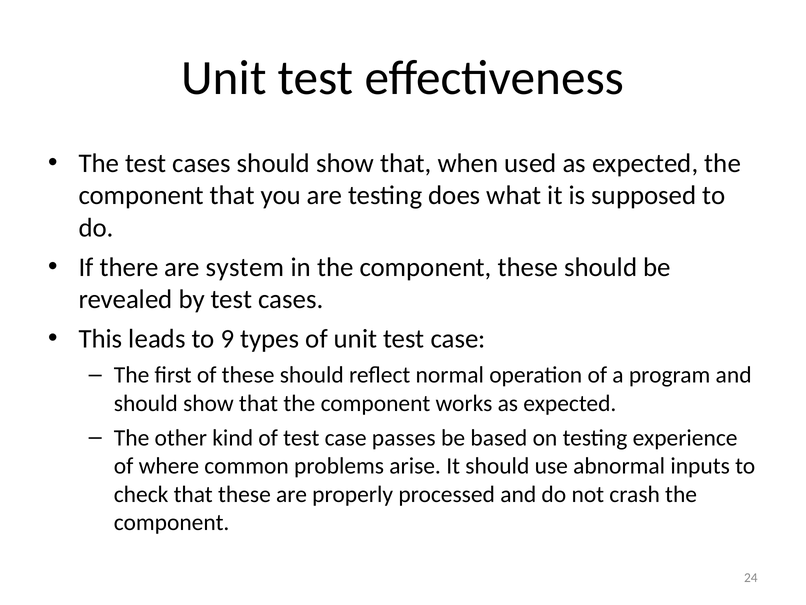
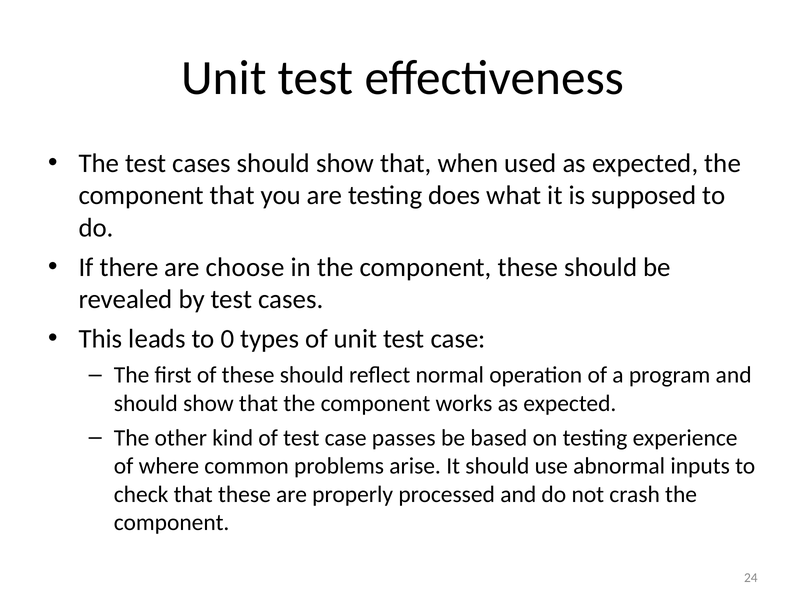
system: system -> choose (245, 267)
9: 9 -> 0 (227, 339)
